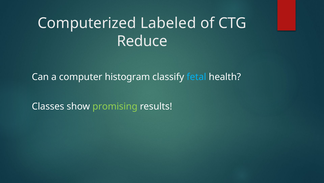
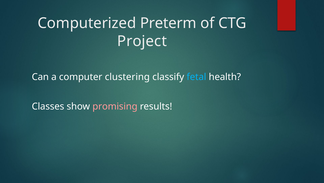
Labeled: Labeled -> Preterm (168, 23)
Reduce: Reduce -> Project (142, 41)
histogram: histogram -> clustering (127, 77)
promising colour: light green -> pink (115, 106)
